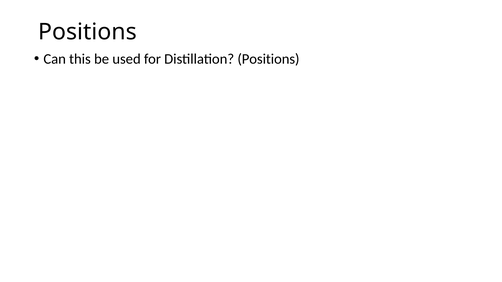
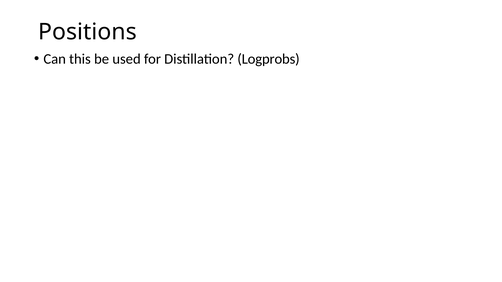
Distillation Positions: Positions -> Logprobs (269, 59)
